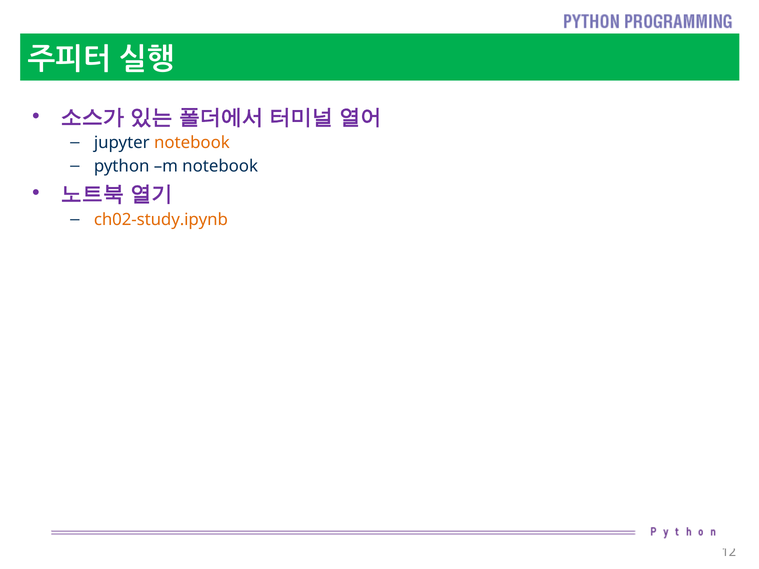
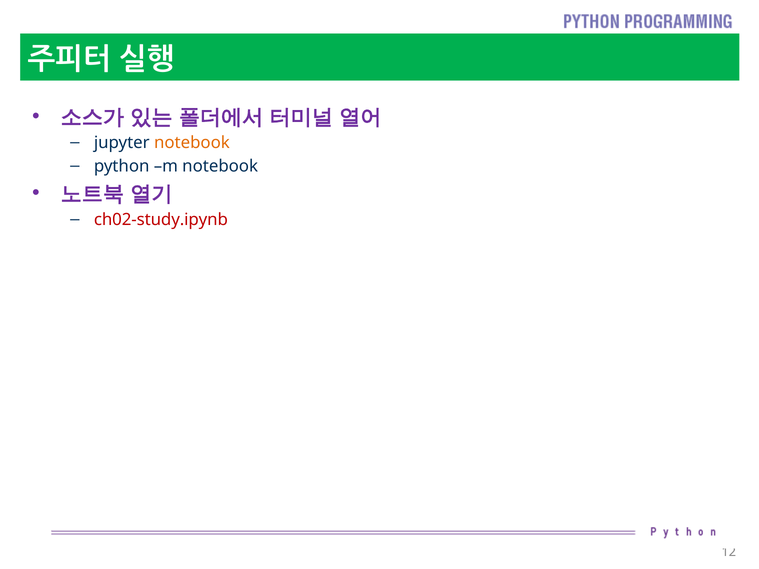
ch02-study.ipynb colour: orange -> red (161, 220)
